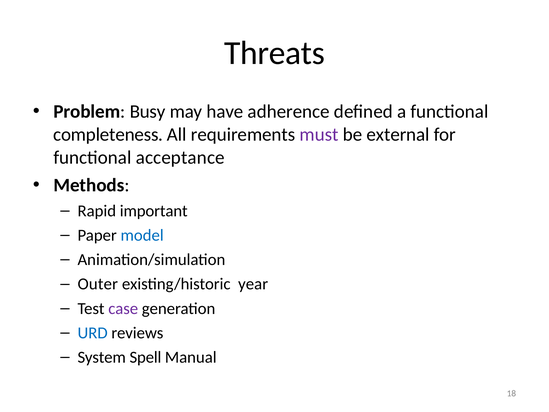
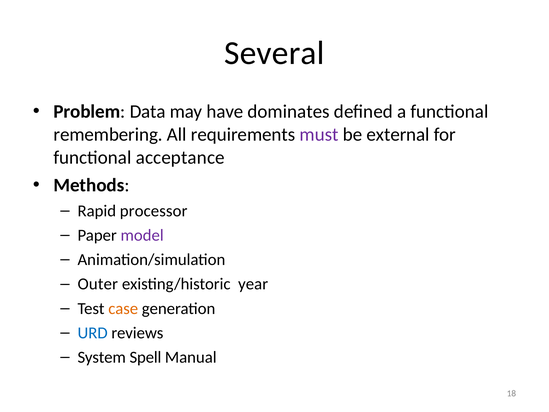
Threats: Threats -> Several (274, 53)
Busy: Busy -> Data (148, 112)
adherence: adherence -> dominates (289, 112)
completeness: completeness -> remembering (108, 134)
important: important -> processor (154, 211)
model colour: blue -> purple (142, 235)
case colour: purple -> orange (123, 308)
